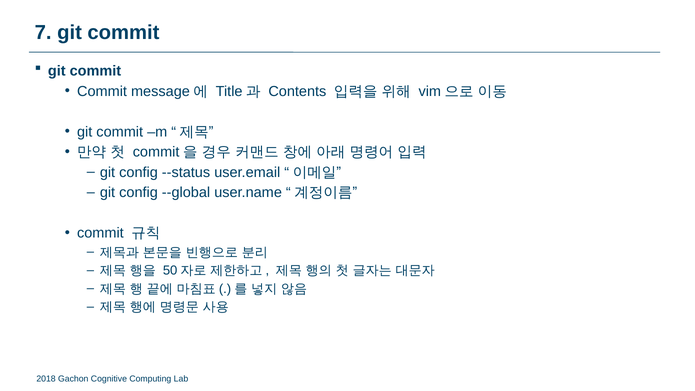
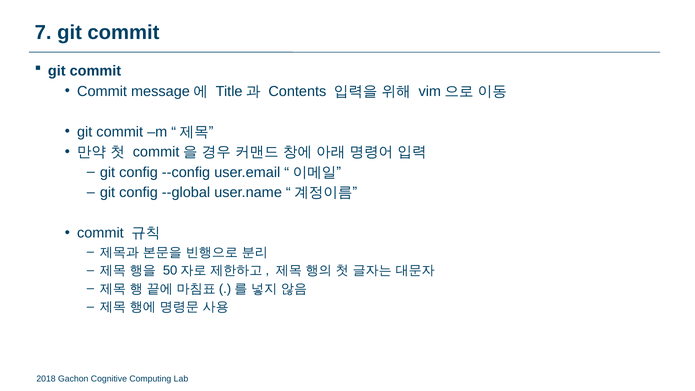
--status: --status -> --config (186, 172)
